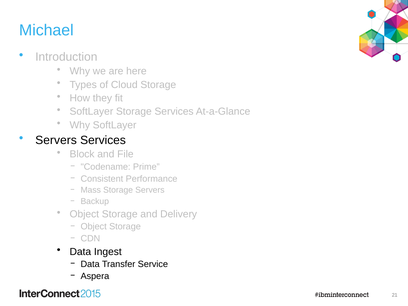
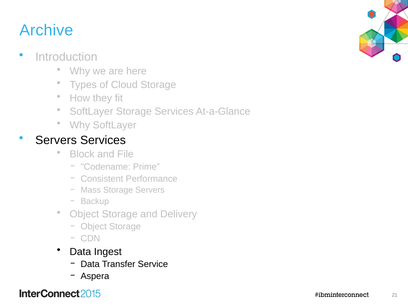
Michael: Michael -> Archive (46, 30)
